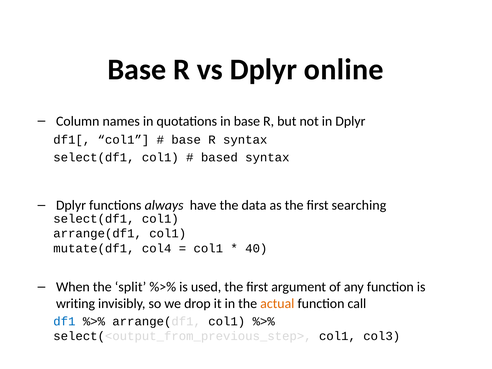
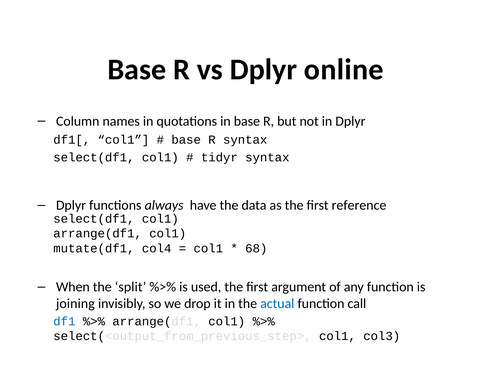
based: based -> tidyr (219, 157)
searching: searching -> reference (359, 205)
40: 40 -> 68 (256, 248)
writing: writing -> joining (75, 303)
actual colour: orange -> blue (277, 303)
